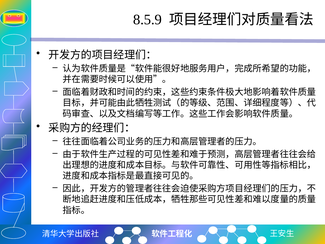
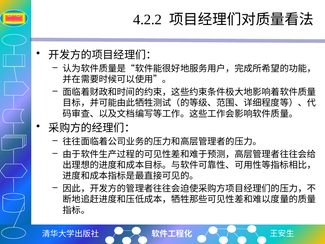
8.5.9: 8.5.9 -> 4.2.2 (147, 20)
